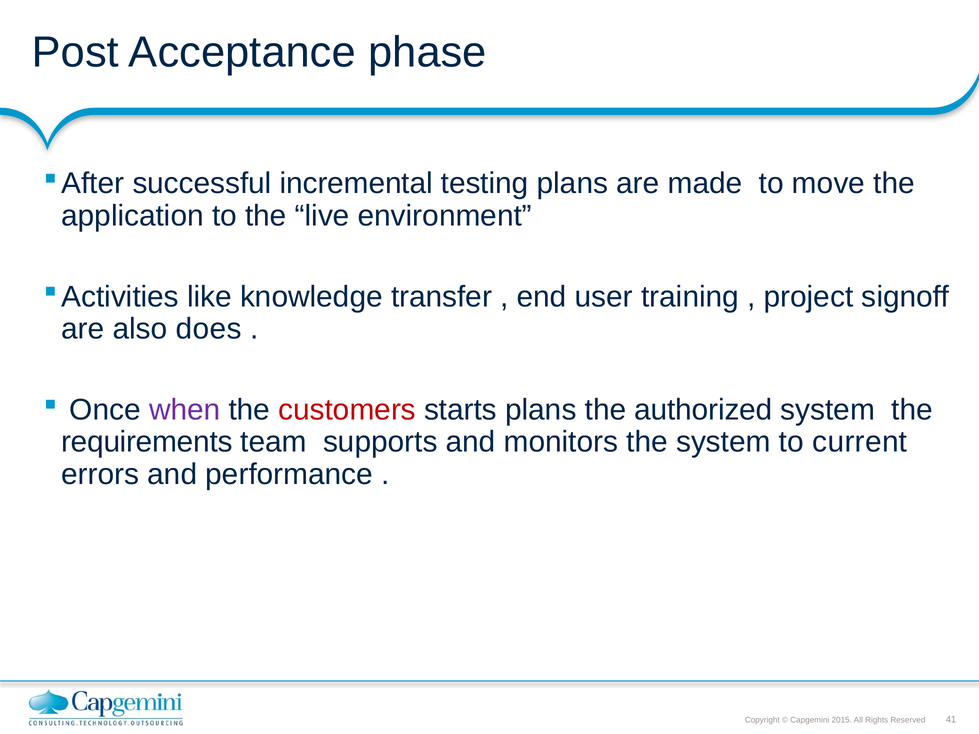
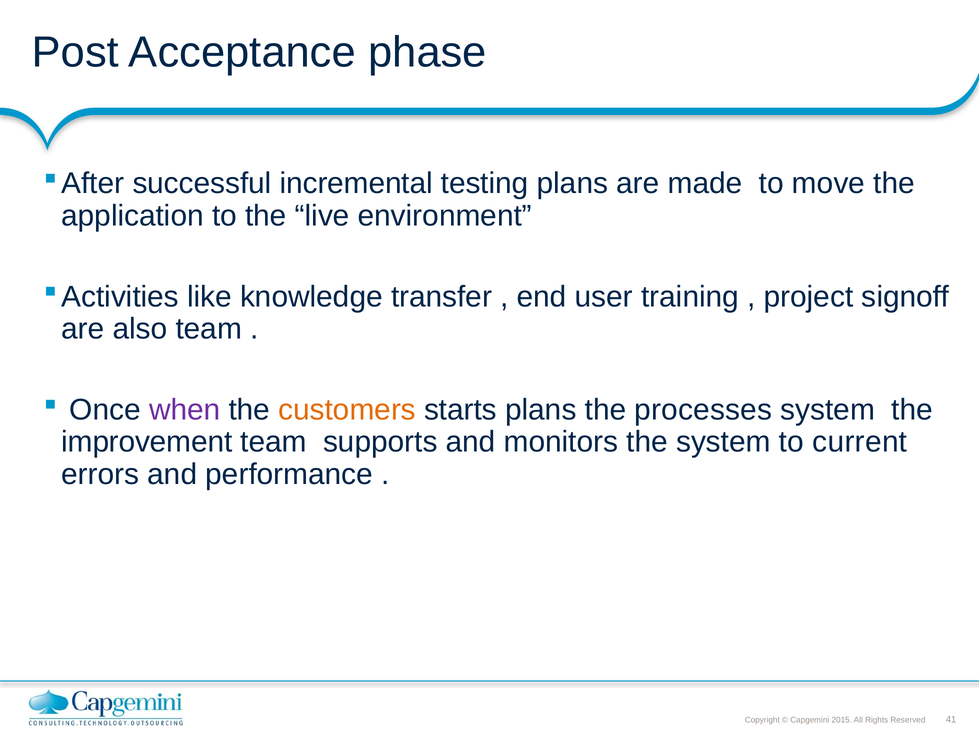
also does: does -> team (209, 329)
customers colour: red -> orange (347, 410)
authorized: authorized -> processes (703, 410)
requirements: requirements -> improvement (147, 442)
